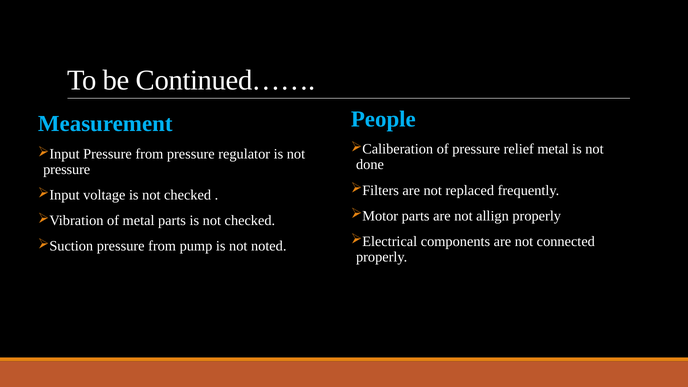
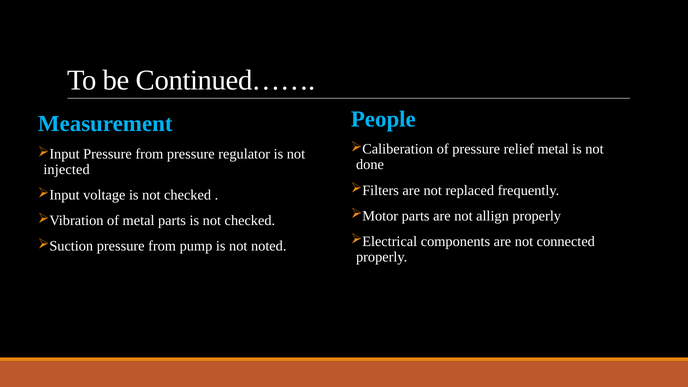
pressure: pressure -> injected (67, 170)
